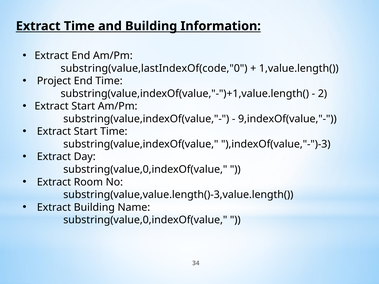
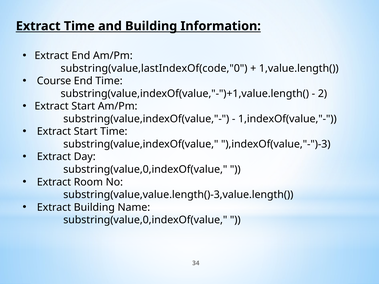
Project: Project -> Course (54, 81)
9,indexOf(value,"-: 9,indexOf(value,"- -> 1,indexOf(value,"- (287, 119)
